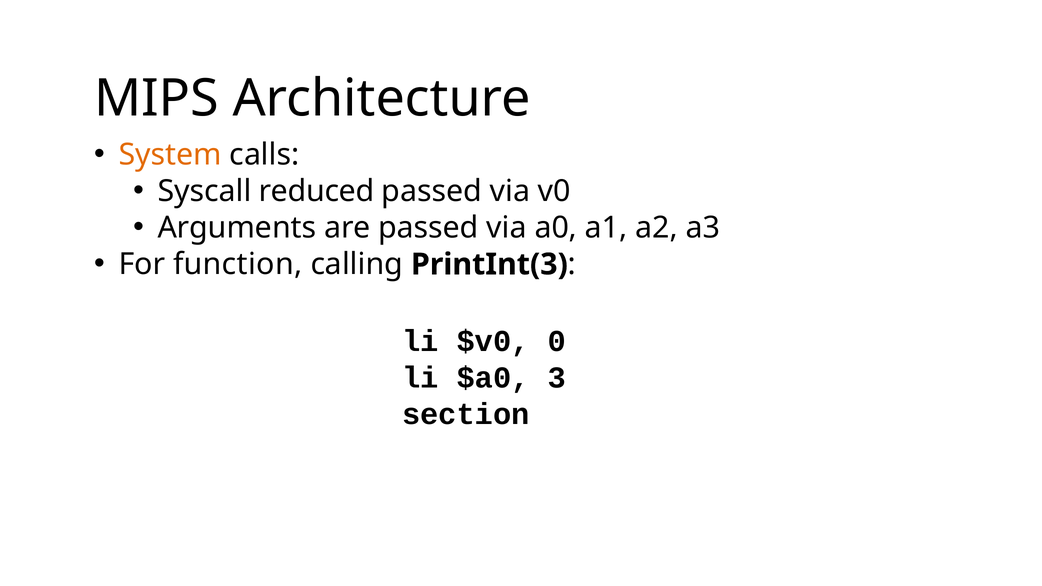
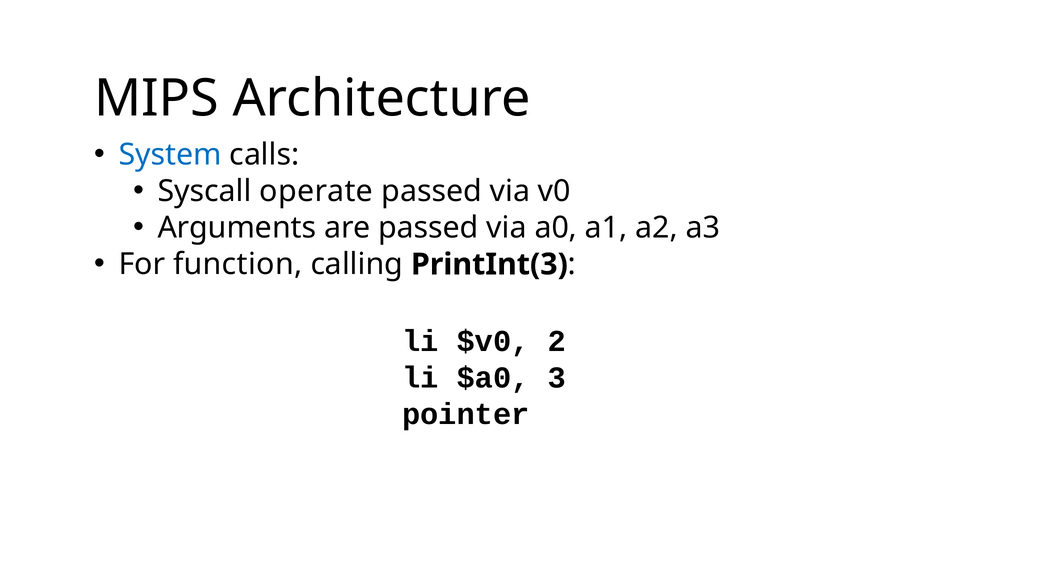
System colour: orange -> blue (170, 155)
reduced: reduced -> operate (316, 191)
0: 0 -> 2 (557, 341)
section: section -> pointer (466, 414)
